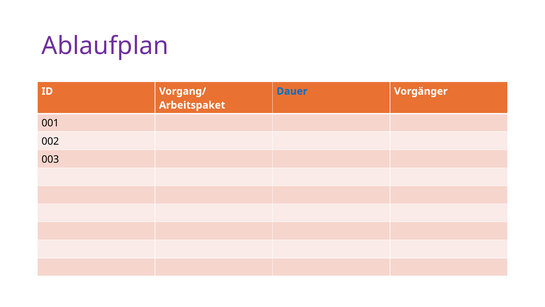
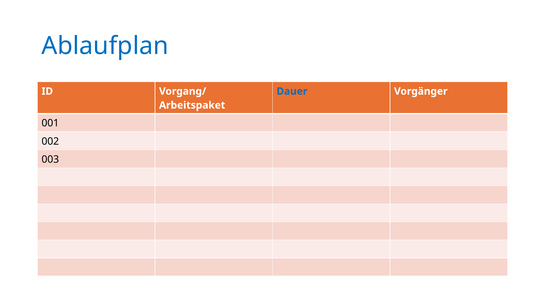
Ablaufplan colour: purple -> blue (105, 46)
